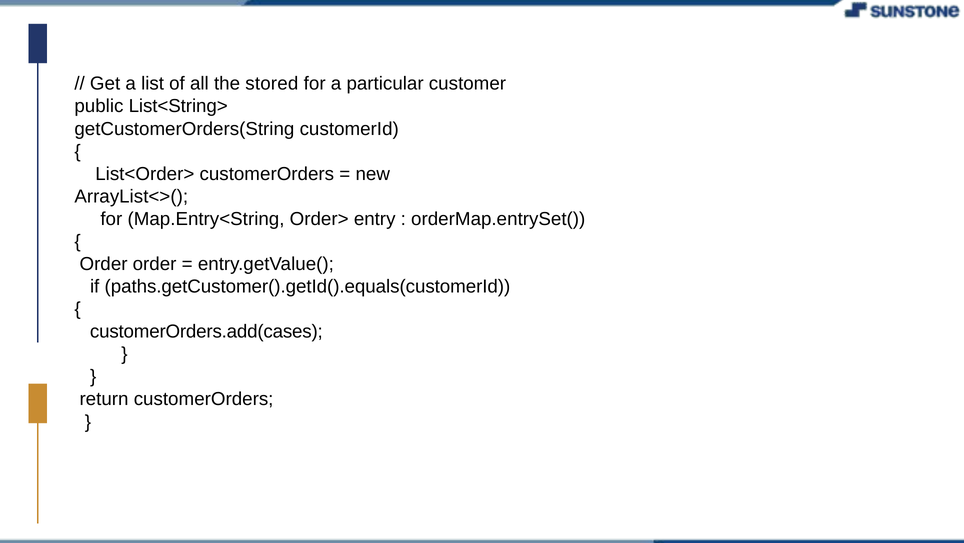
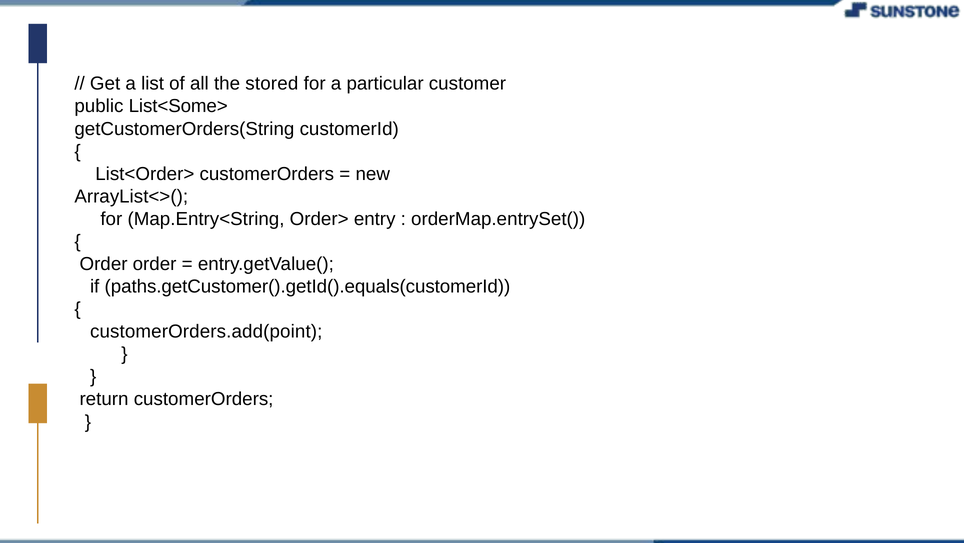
List<String>: List<String> -> List<Some> (178, 106)
customerOrders.add(cases: customerOrders.add(cases -> customerOrders.add(point (206, 331)
